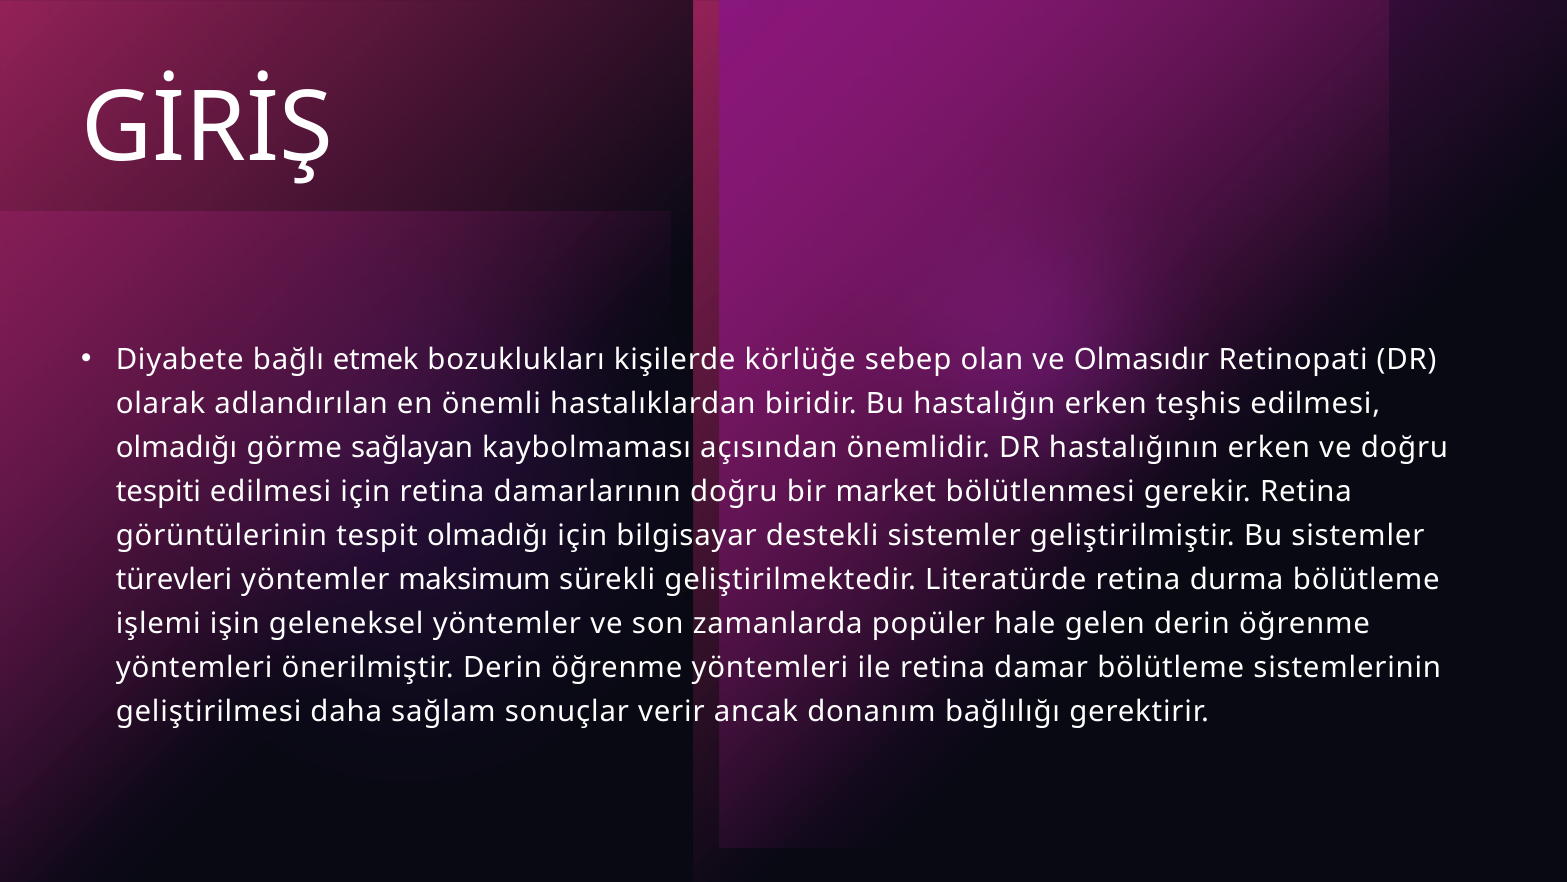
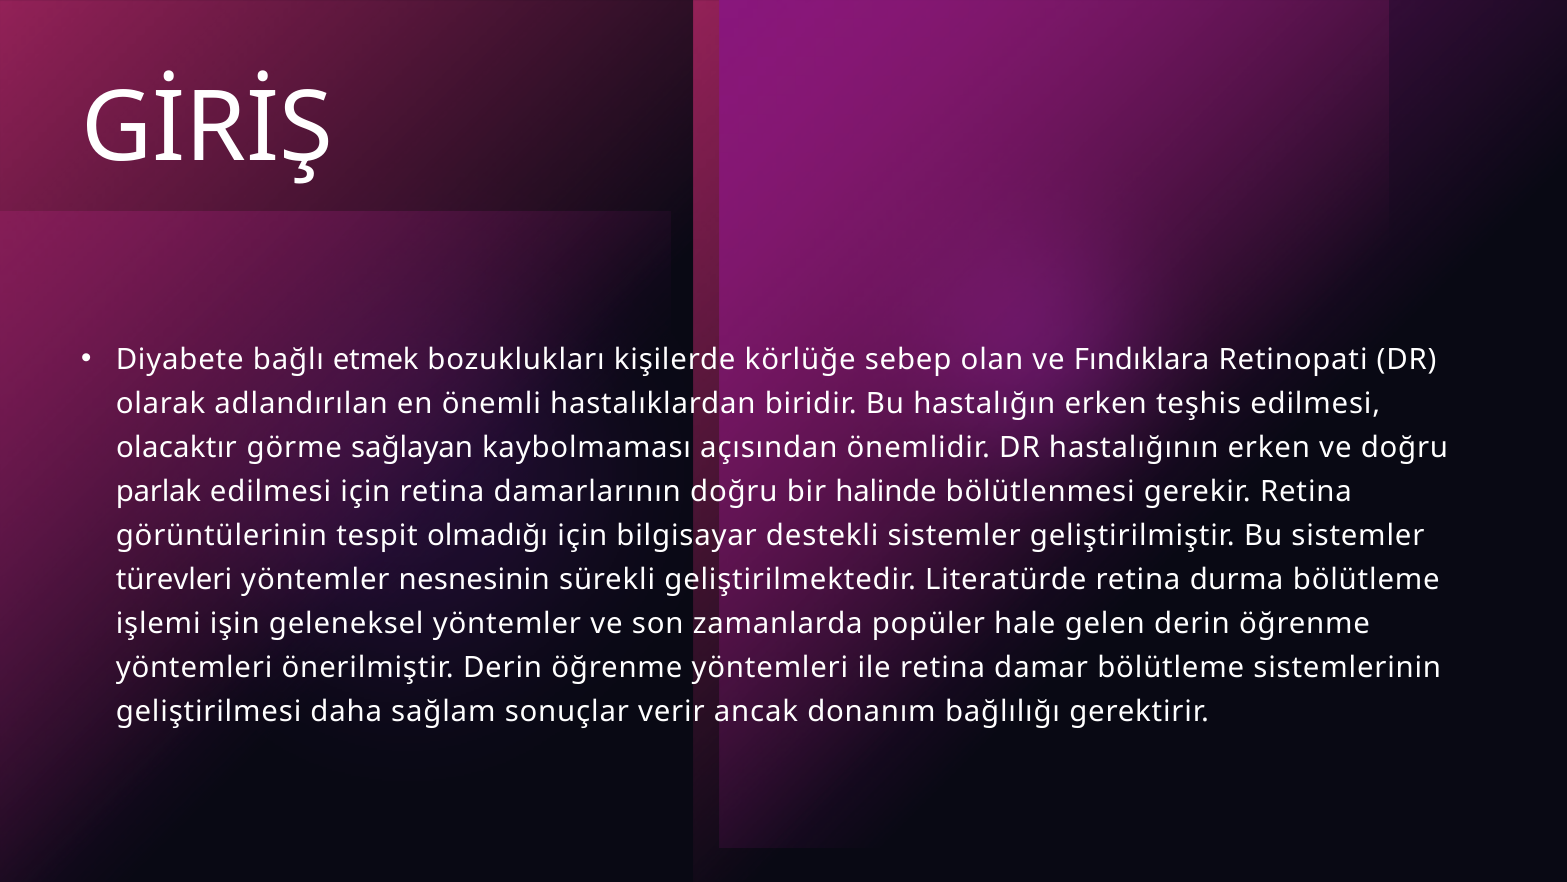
Olmasıdır: Olmasıdır -> Fındıklara (1142, 359)
olmadığı: olmadığı -> olacaktır (176, 447)
tespiti: tespiti -> parlak (159, 492)
market: market -> halinde (886, 492)
maksimum: maksimum -> nesnesinin (474, 580)
